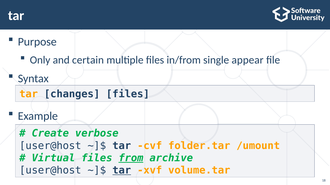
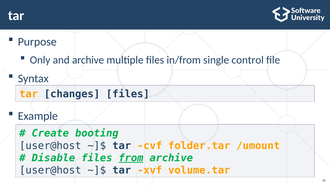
and certain: certain -> archive (88, 60)
appear: appear -> control (248, 60)
verbose: verbose -> booting (97, 134)
Virtual: Virtual -> Disable (53, 159)
tar underline: present -> none (122, 171)
